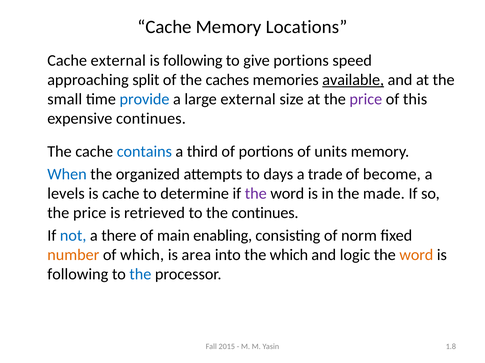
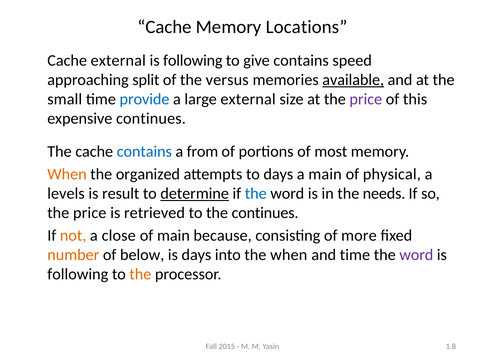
give portions: portions -> contains (301, 61)
caches: caches -> versus (227, 80)
third: third -> from (202, 152)
units: units -> most (331, 152)
When colour: blue -> orange (67, 174)
a trade: trade -> main (325, 174)
become: become -> physical (392, 174)
is cache: cache -> result (121, 194)
determine underline: none -> present (195, 194)
the colour: purple -> blue (256, 194)
made: made -> needs (384, 194)
not colour: blue -> orange (73, 236)
there: there -> close (119, 236)
enabling: enabling -> because (223, 236)
norm: norm -> more (359, 236)
of which: which -> below (142, 255)
is area: area -> days (196, 255)
the which: which -> when (289, 255)
and logic: logic -> time (355, 255)
word colour: orange -> purple (416, 255)
the colour: blue -> orange (140, 275)
